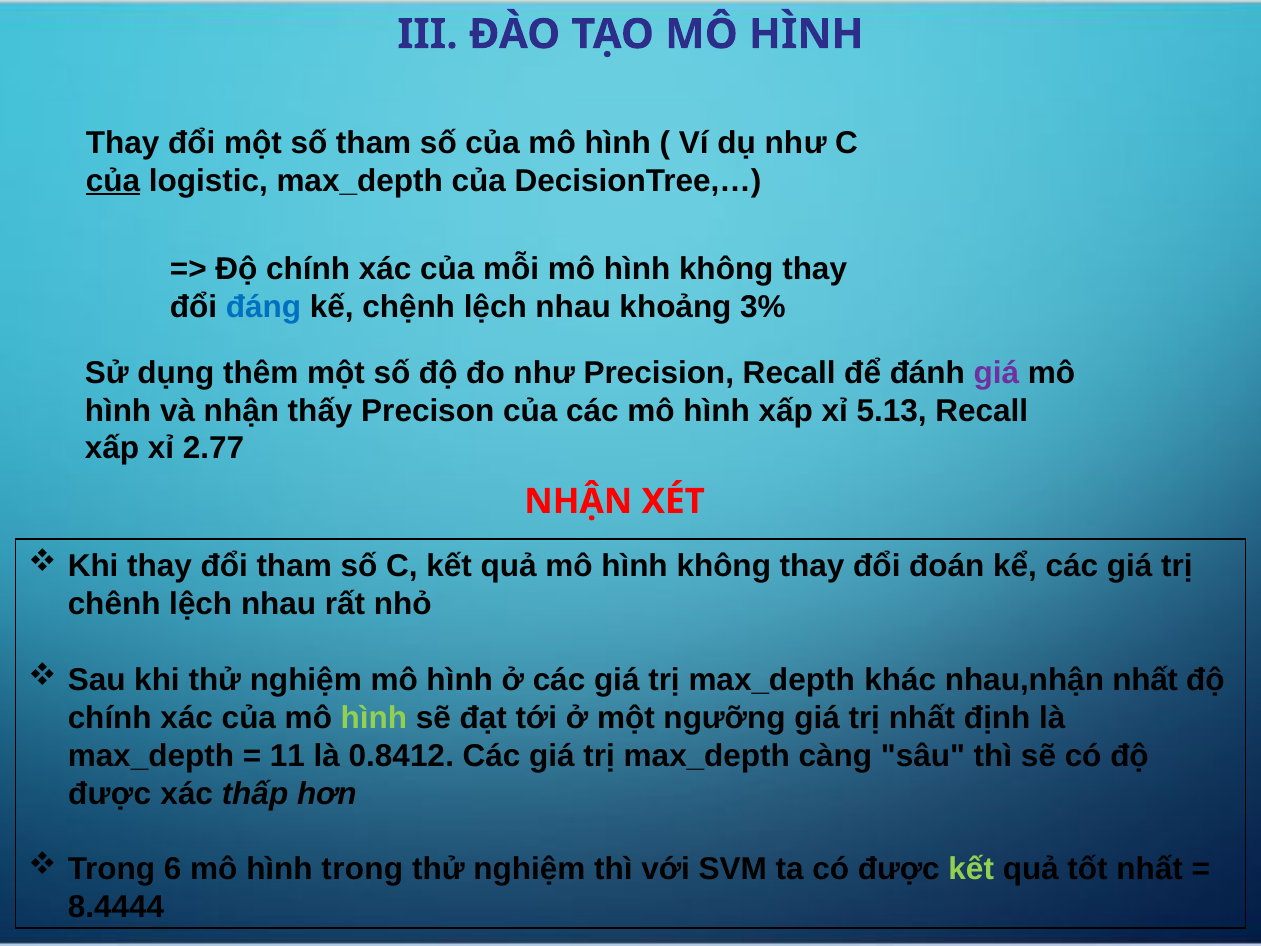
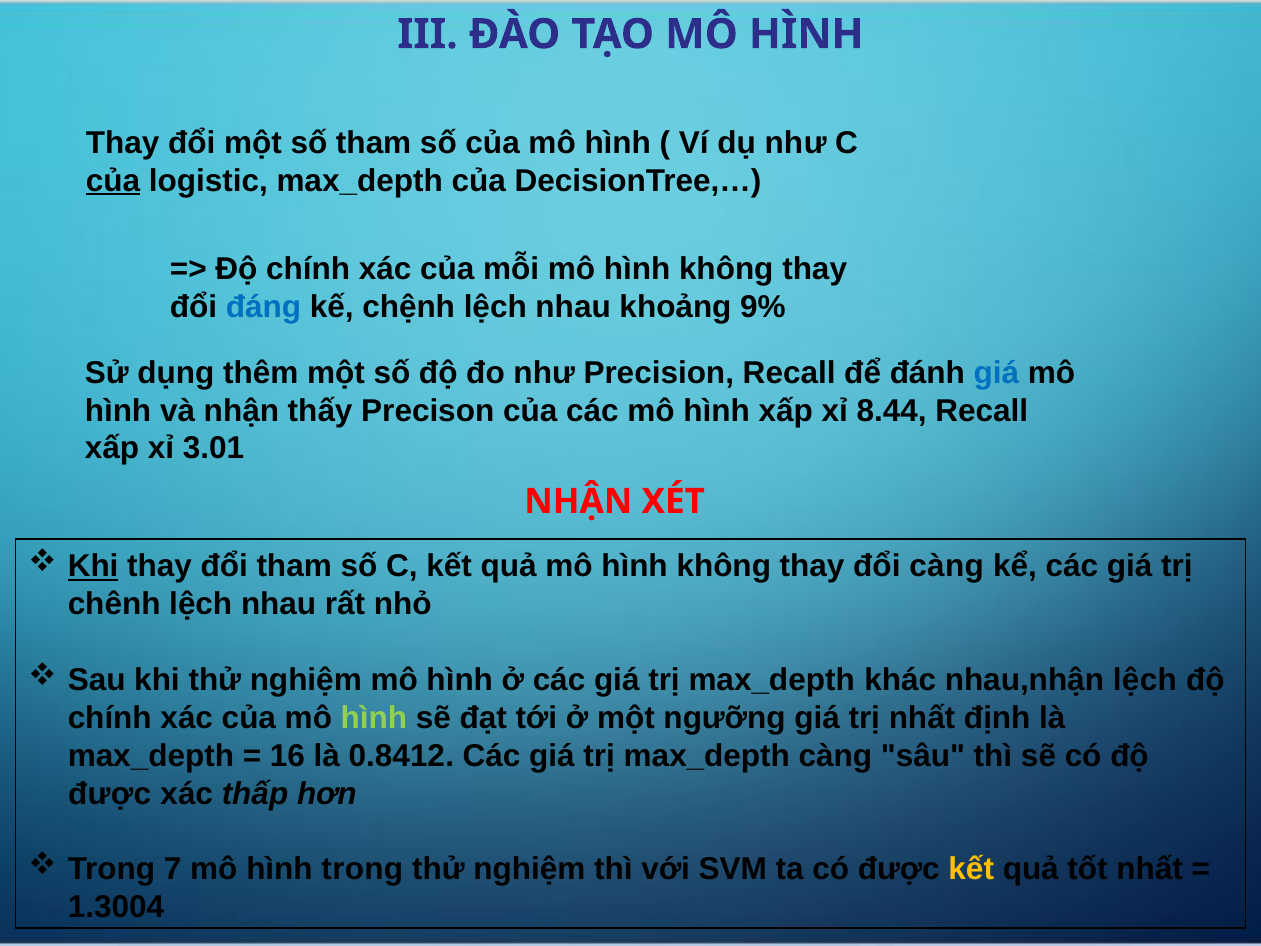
3%: 3% -> 9% (763, 307)
giá colour: purple -> blue (996, 373)
5.13: 5.13 -> 8.44 (892, 411)
2.77: 2.77 -> 3.01 (213, 448)
Khi underline: none -> present (93, 566)
đổi đoán: đoán -> càng (947, 566)
nhau,nhận nhất: nhất -> lệch (1145, 680)
11: 11 -> 16 (287, 756)
6: 6 -> 7 (173, 869)
kết colour: light green -> yellow (971, 869)
8.4444: 8.4444 -> 1.3004 (116, 907)
